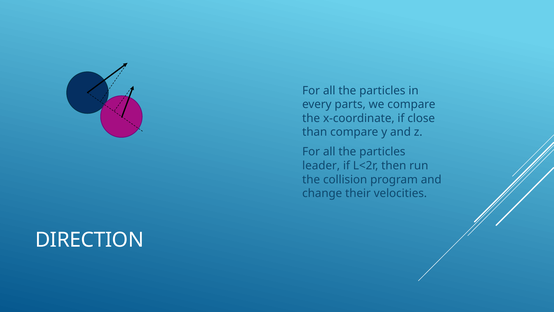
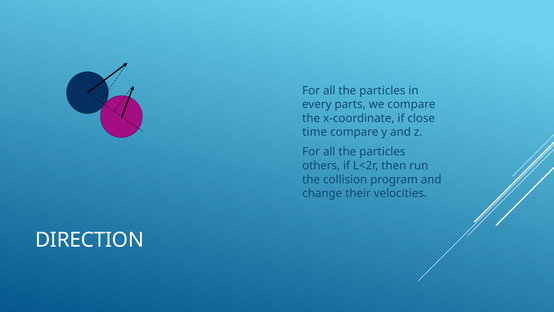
than: than -> time (315, 132)
leader: leader -> others (321, 165)
